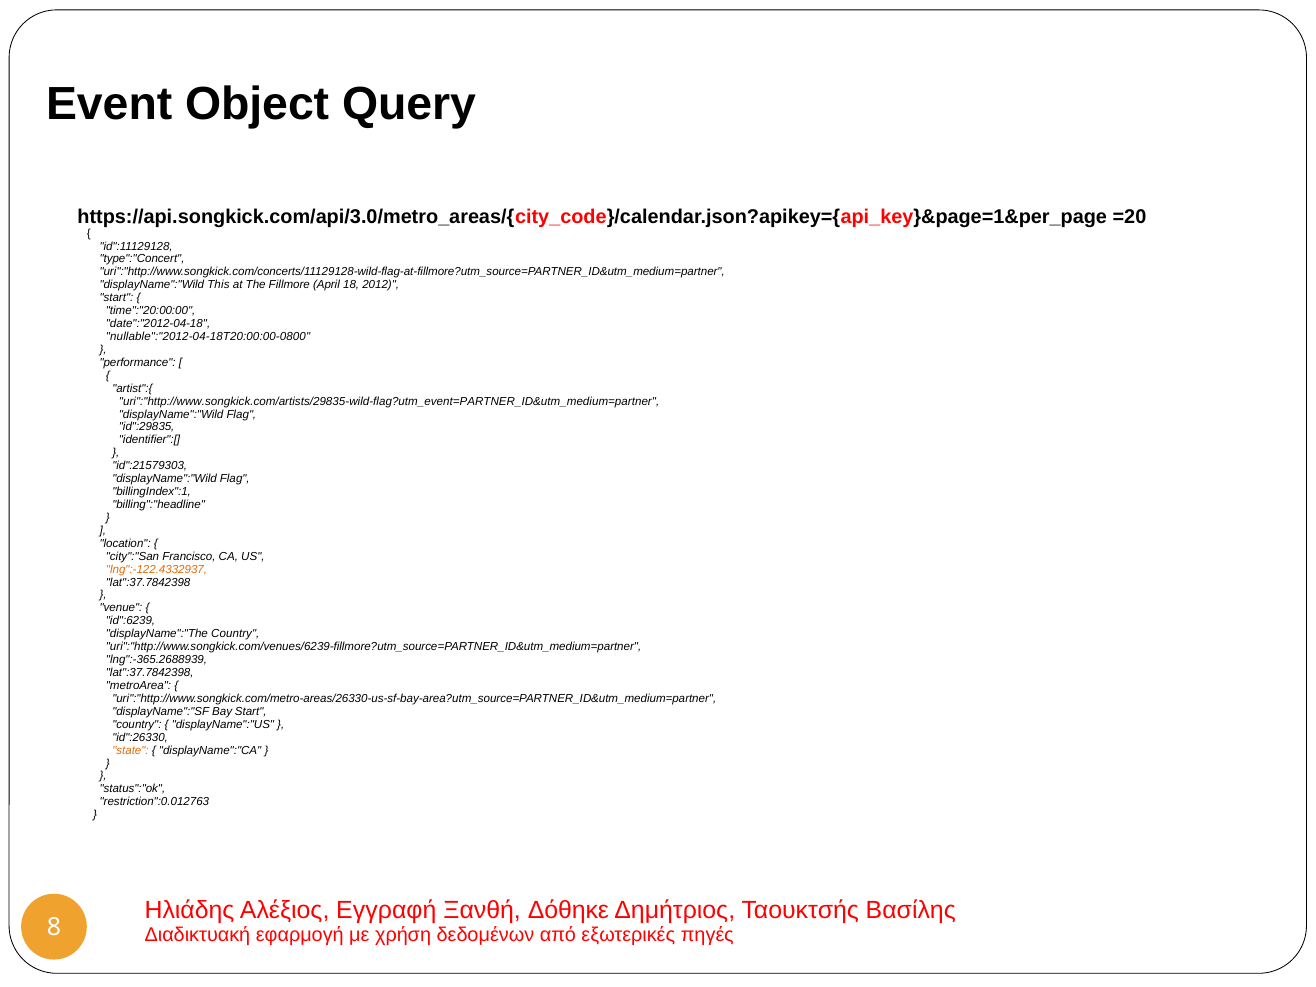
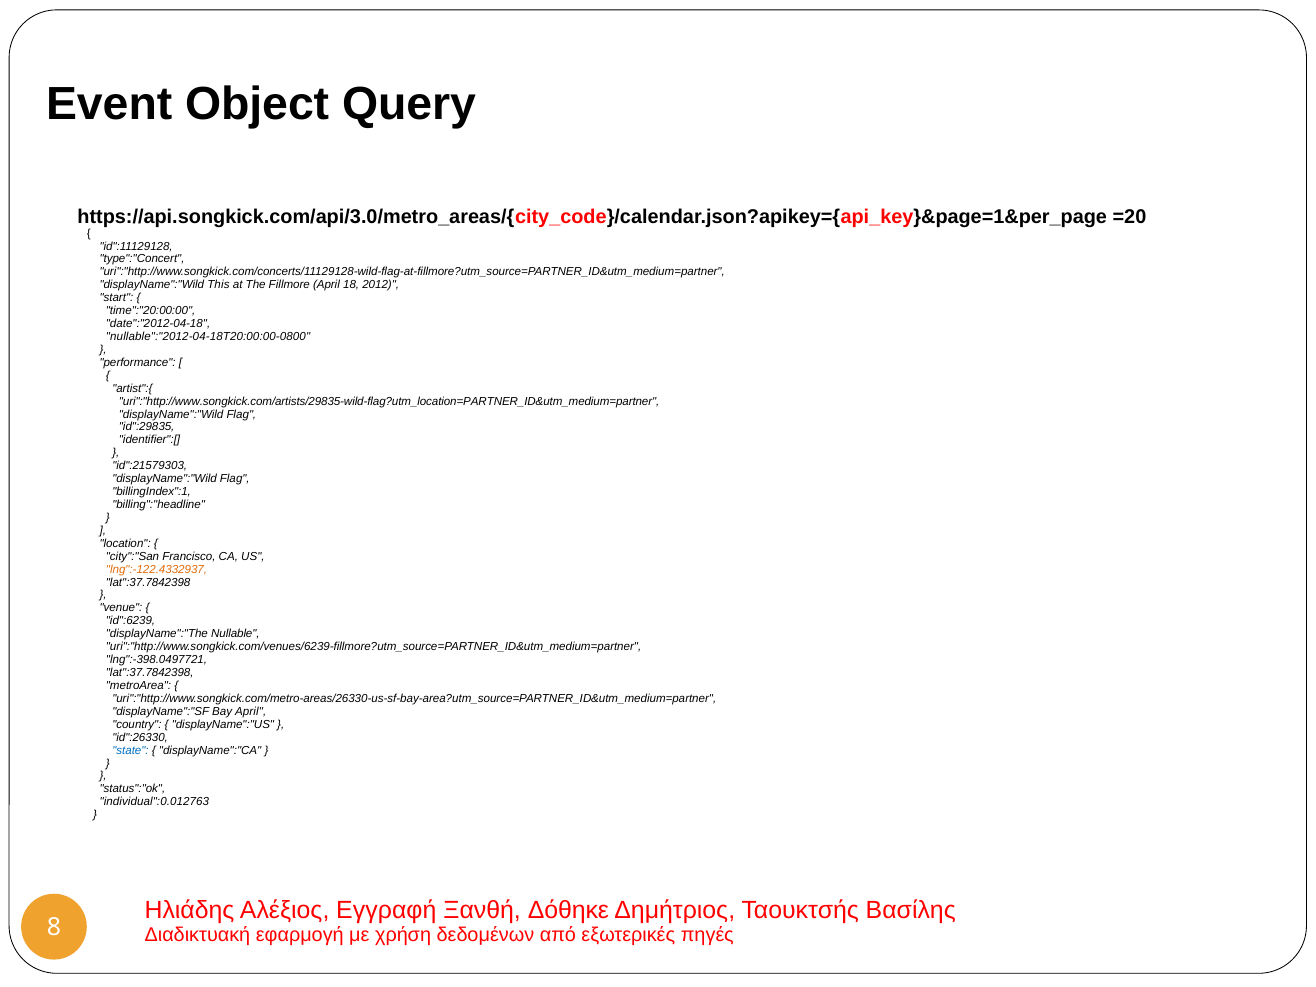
uri":"http://www.songkick.com/artists/29835-wild-flag?utm_event=PARTNER_ID&utm_medium=partner: uri":"http://www.songkick.com/artists/29835-wild-flag?utm_event=PARTNER_ID&utm_medium=partner -> uri":"http://www.songkick.com/artists/29835-wild-flag?utm_location=PARTNER_ID&utm_medium=partner (389, 401)
displayName":"The Country: Country -> Nullable (235, 634)
lng":-365.2688939: lng":-365.2688939 -> lng":-398.0497721 (157, 660)
Bay Start: Start -> April (251, 711)
state colour: orange -> blue (131, 750)
restriction":0.012763: restriction":0.012763 -> individual":0.012763 (154, 802)
